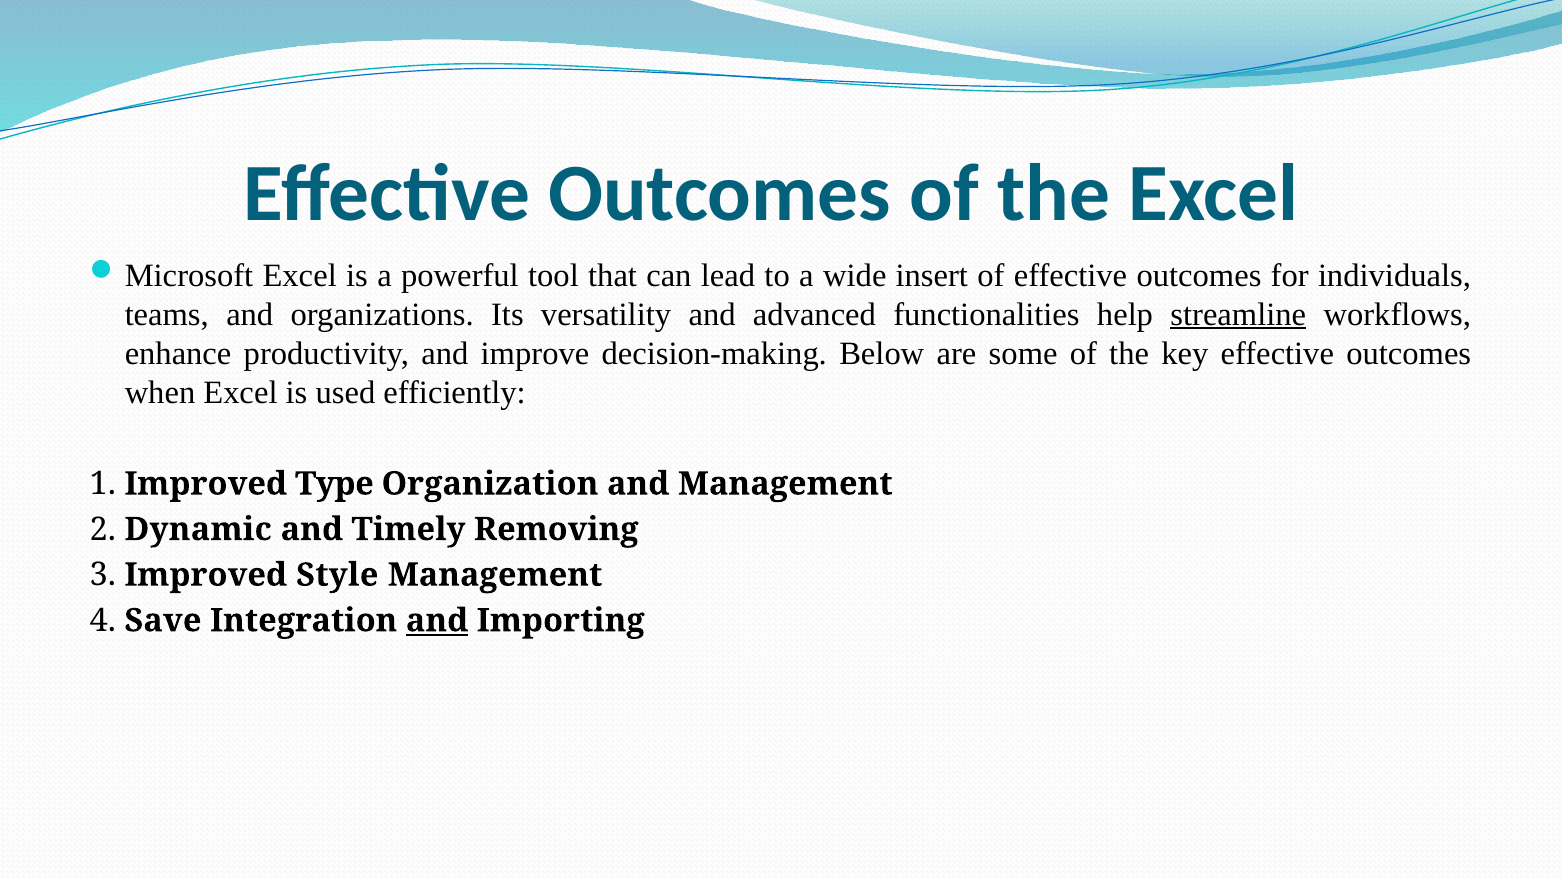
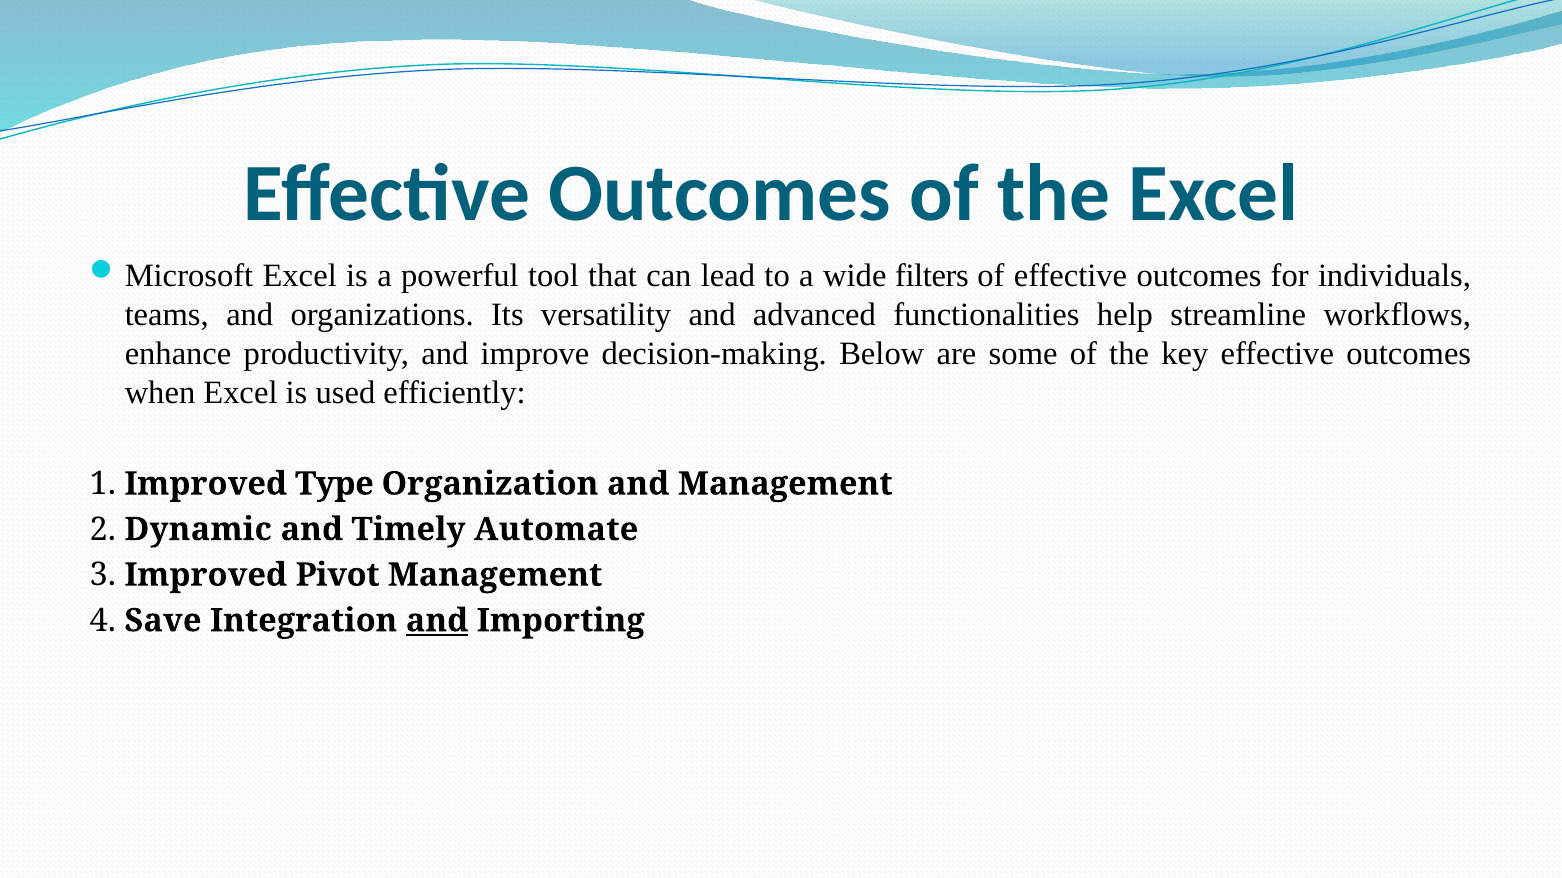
insert: insert -> filters (932, 276)
streamline underline: present -> none (1238, 315)
Removing: Removing -> Automate (556, 530)
Style: Style -> Pivot (338, 575)
